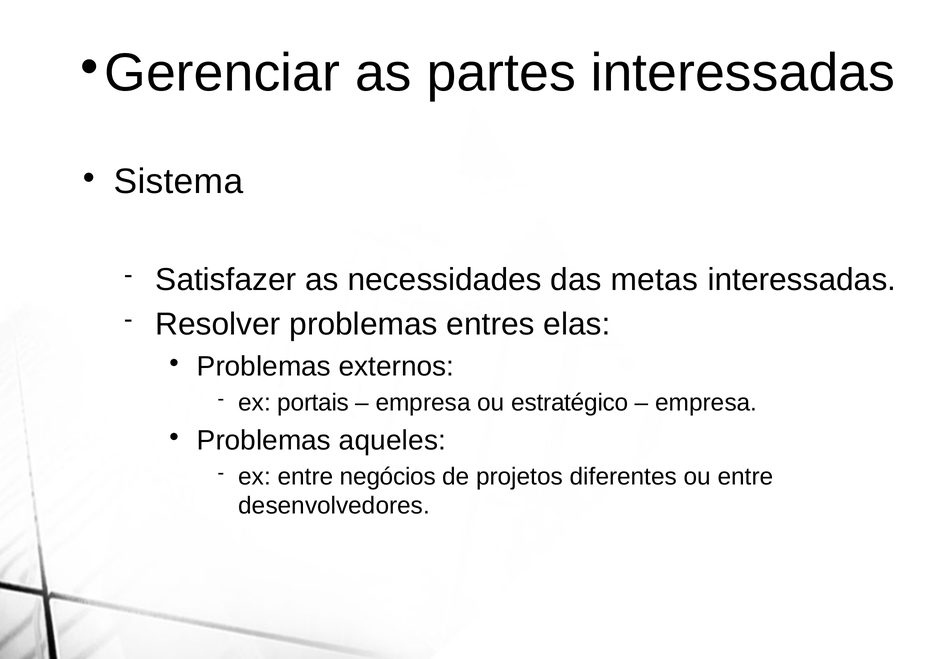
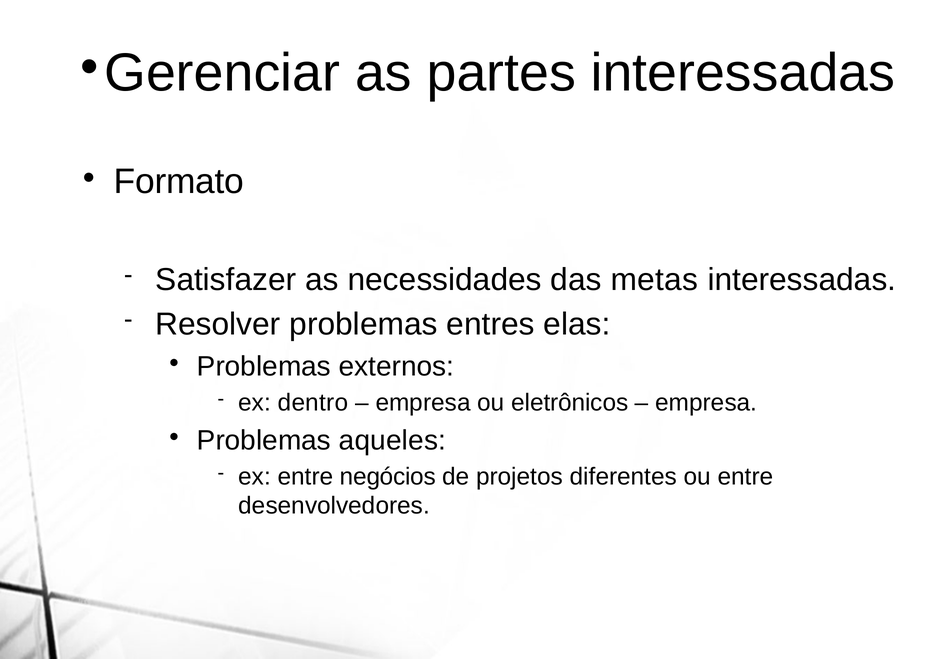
Sistema: Sistema -> Formato (179, 182)
portais: portais -> dentro (313, 402)
estratégico: estratégico -> eletrônicos (570, 402)
